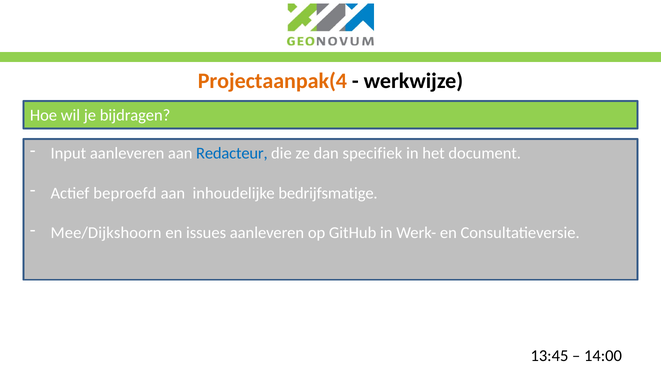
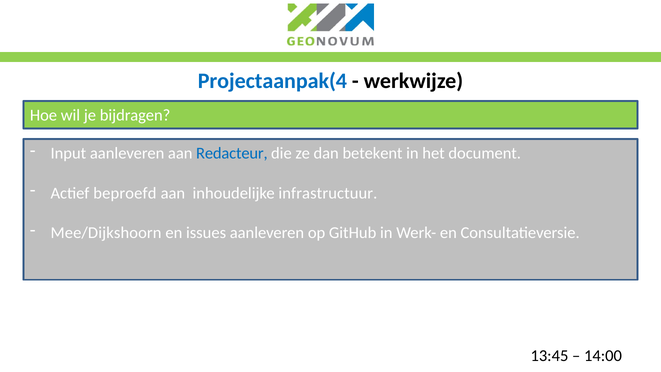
Projectaanpak(4 colour: orange -> blue (272, 81)
specifiek: specifiek -> betekent (373, 153)
bedrijfsmatige: bedrijfsmatige -> infrastructuur (328, 193)
